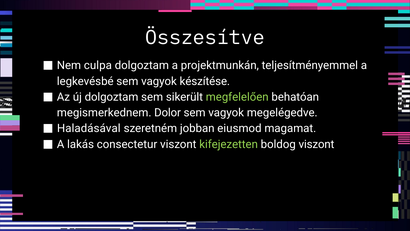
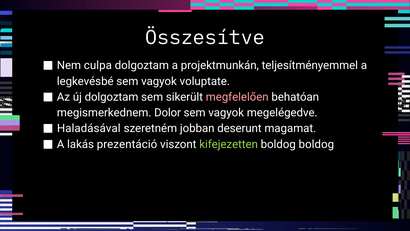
készítése: készítése -> voluptate (205, 81)
megfelelően colour: light green -> pink (237, 97)
eiusmod: eiusmod -> deserunt (239, 128)
consectetur: consectetur -> prezentáció (127, 144)
boldog viszont: viszont -> boldog (316, 144)
